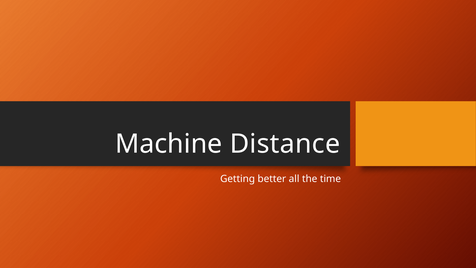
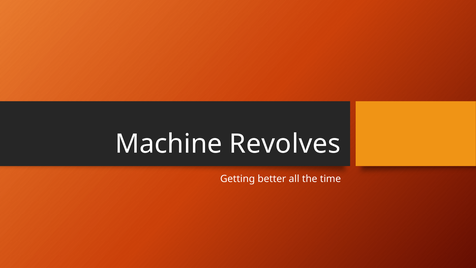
Distance: Distance -> Revolves (285, 144)
